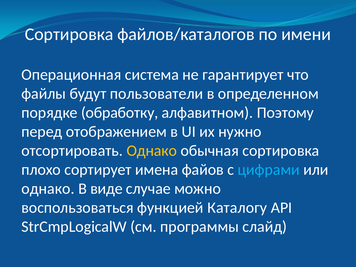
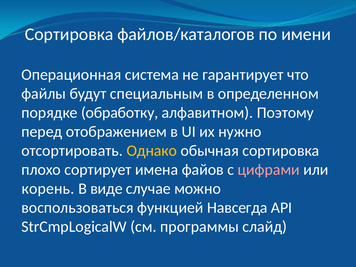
пользователи: пользователи -> специальным (157, 94)
цифрами colour: light blue -> pink (269, 170)
однако: однако -> корень (48, 189)
Каталогу: Каталогу -> Навсегда (237, 208)
